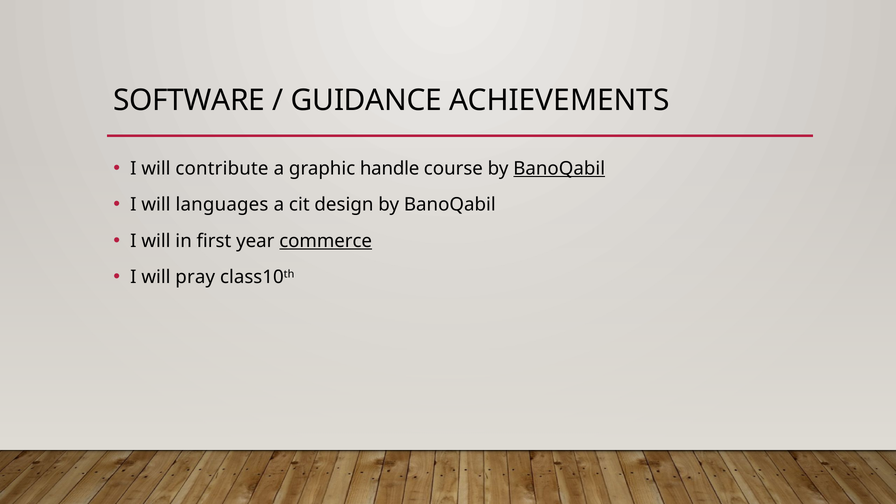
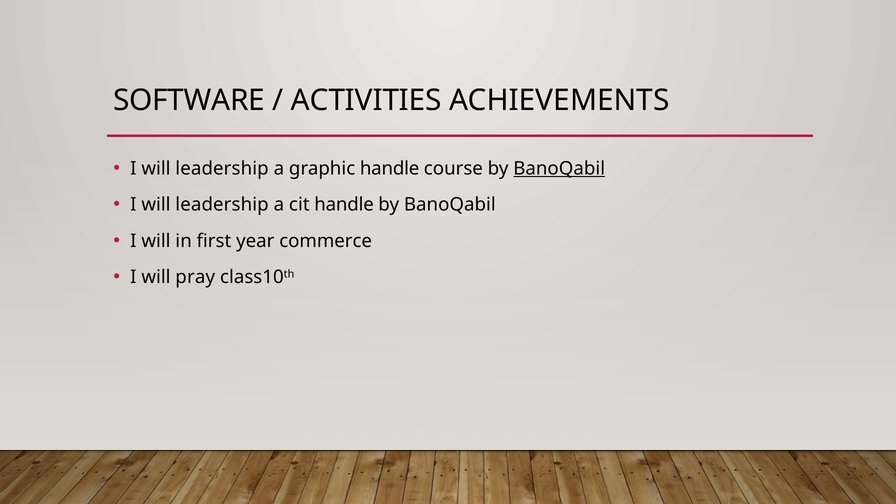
GUIDANCE: GUIDANCE -> ACTIVITIES (366, 100)
contribute: contribute -> leadership (222, 168)
languages: languages -> leadership (222, 205)
cit design: design -> handle (344, 205)
commerce underline: present -> none (326, 241)
